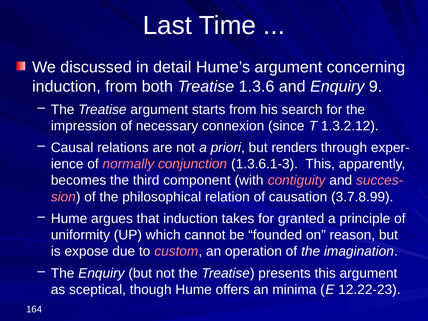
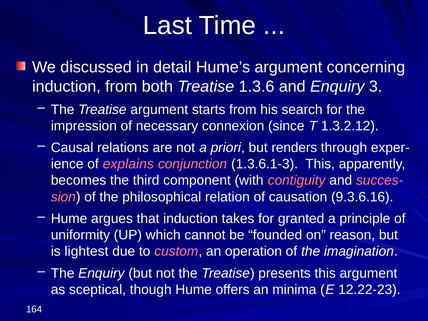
9: 9 -> 3 (376, 87)
normally: normally -> explains (128, 164)
3.7.8.99: 3.7.8.99 -> 9.3.6.16 (362, 197)
expose: expose -> lightest (86, 251)
